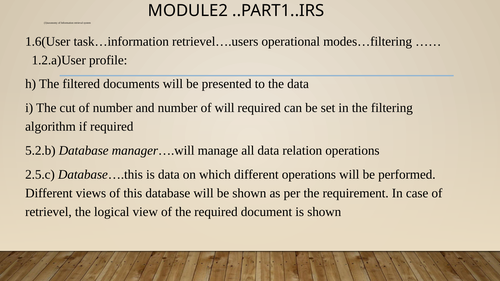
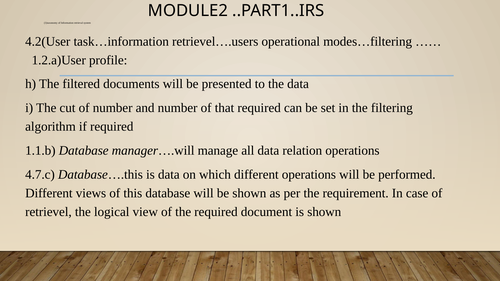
1.6(User: 1.6(User -> 4.2(User (48, 41)
of will: will -> that (225, 108)
5.2.b: 5.2.b -> 1.1.b (40, 151)
2.5.c: 2.5.c -> 4.7.c (40, 175)
